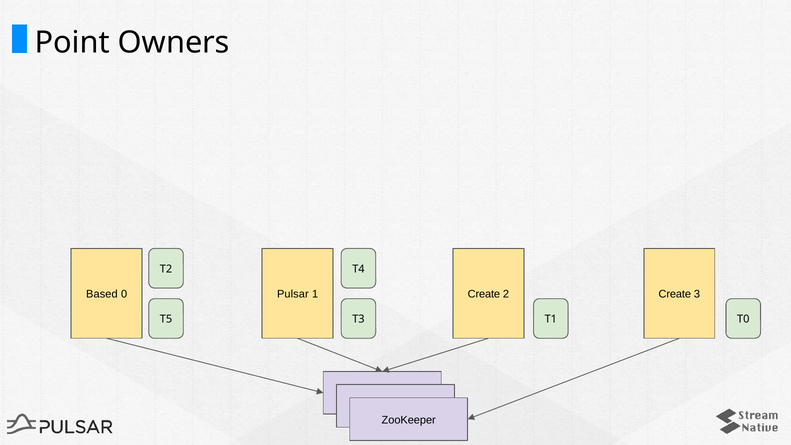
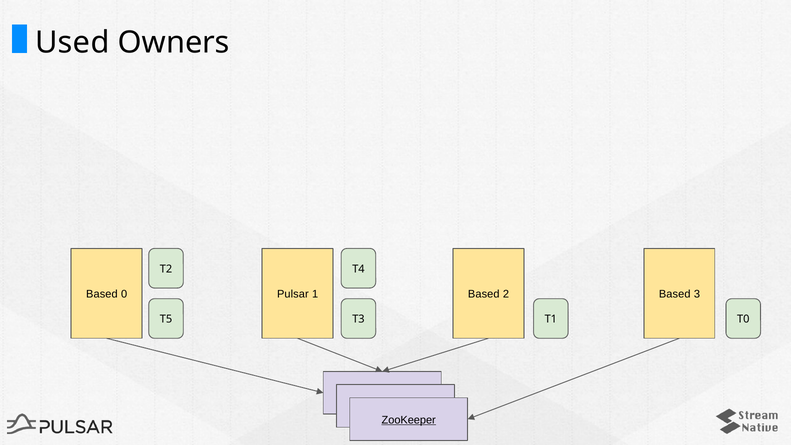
Point: Point -> Used (72, 43)
1 Create: Create -> Based (484, 294)
2 Create: Create -> Based (675, 294)
ZooKeeper underline: none -> present (409, 420)
